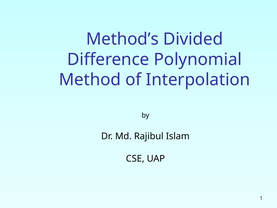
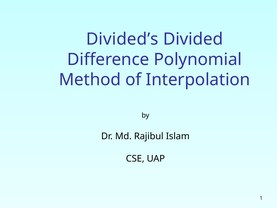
Method’s: Method’s -> Divided’s (122, 39)
